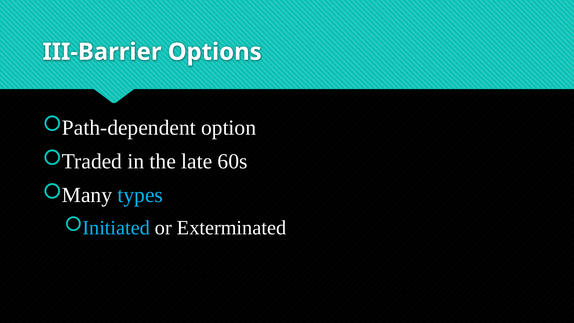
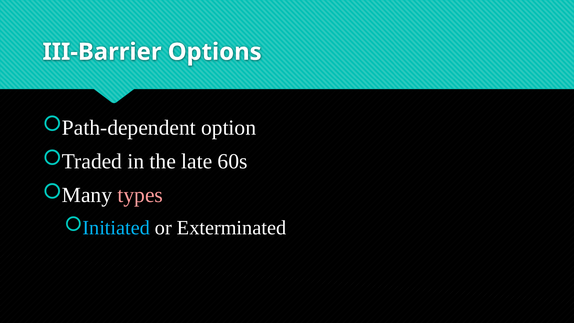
types colour: light blue -> pink (140, 195)
